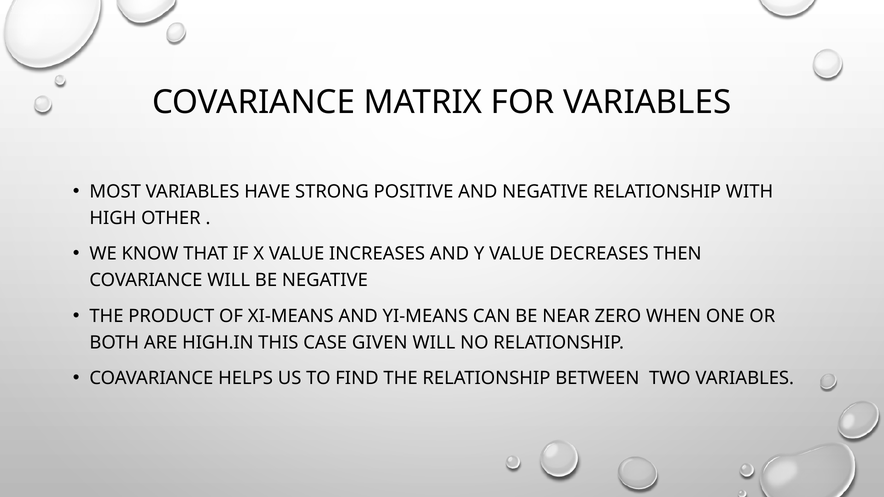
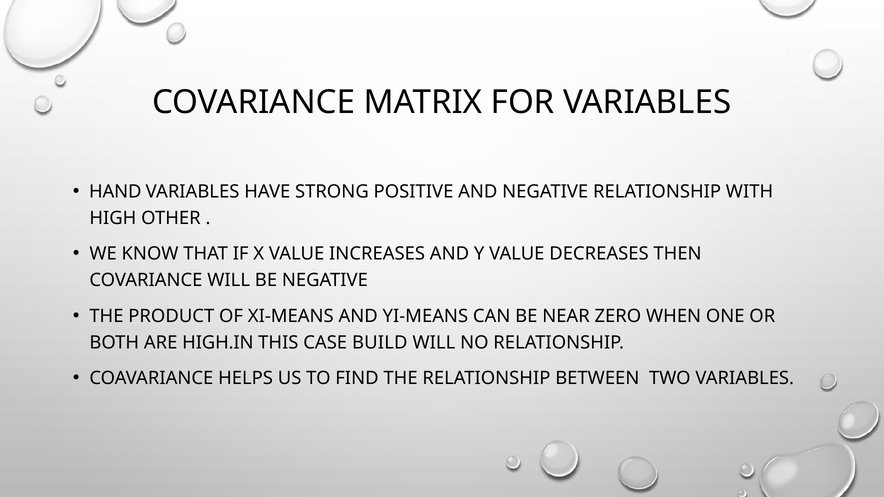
MOST: MOST -> HAND (115, 192)
GIVEN: GIVEN -> BUILD (380, 343)
